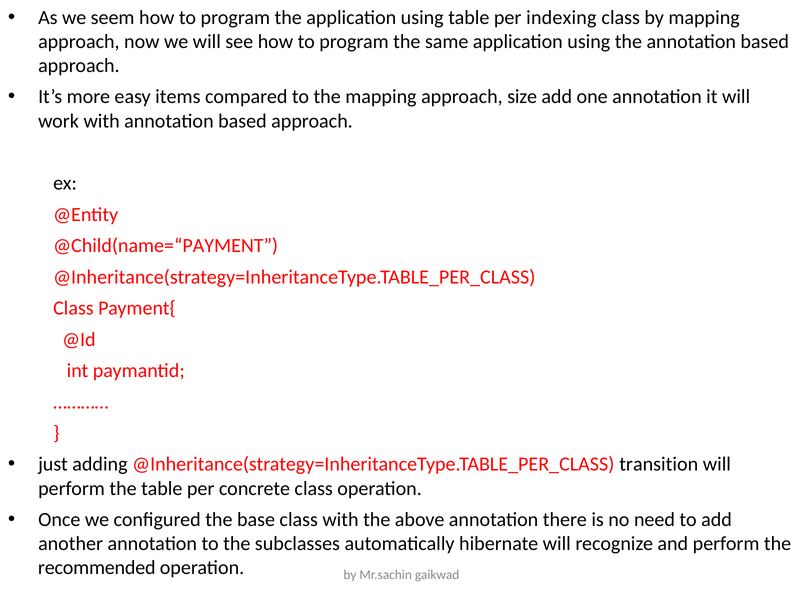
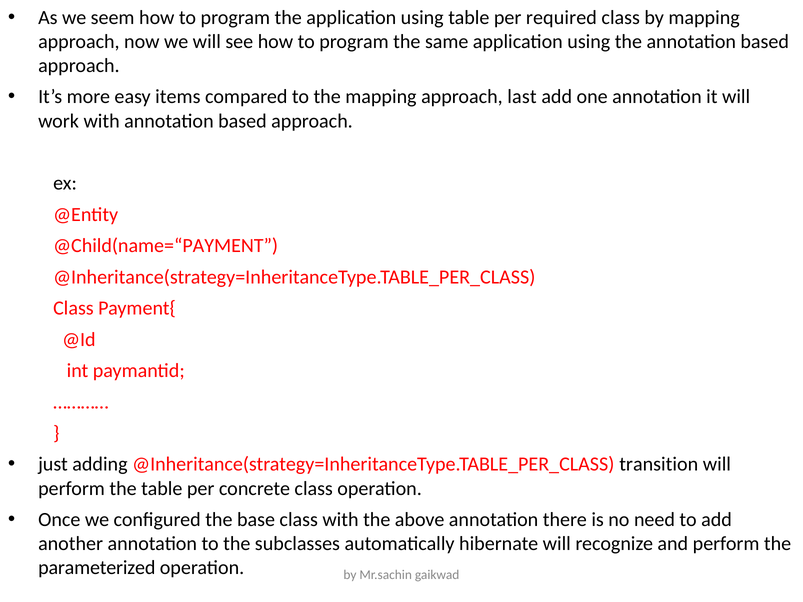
indexing: indexing -> required (561, 17)
size: size -> last (522, 97)
recommended: recommended -> parameterized (97, 568)
